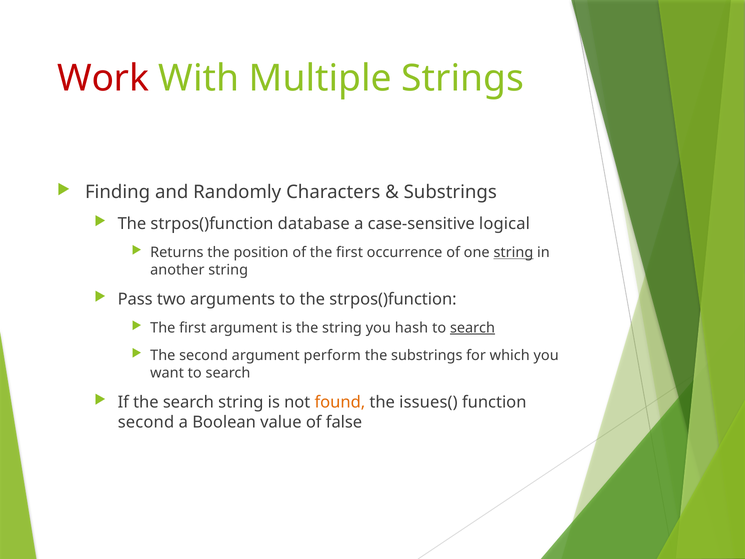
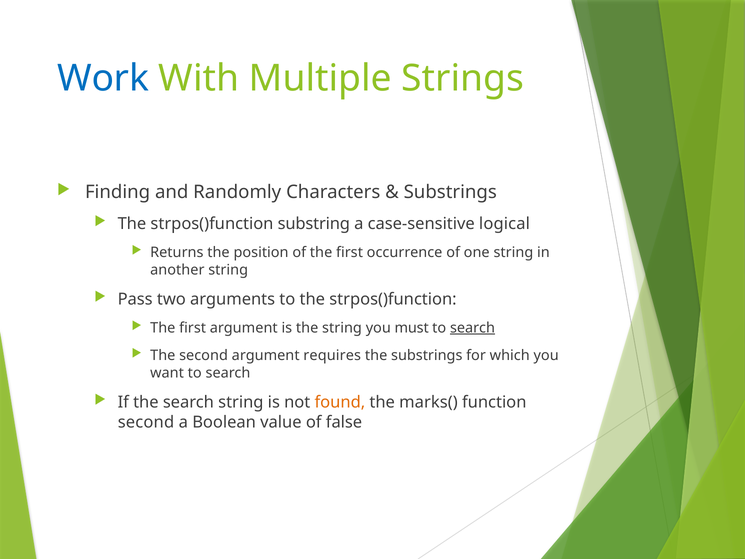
Work colour: red -> blue (103, 78)
database: database -> substring (314, 224)
string underline: present -> none (513, 252)
hash: hash -> must (412, 328)
perform: perform -> requires (332, 355)
issues(: issues( -> marks( (428, 402)
